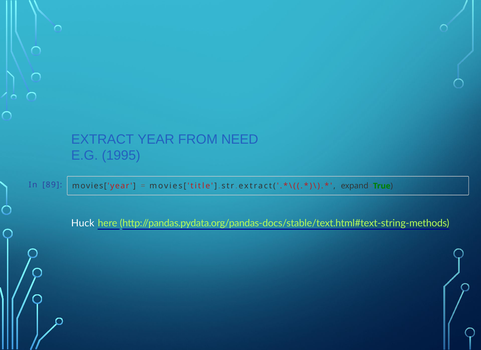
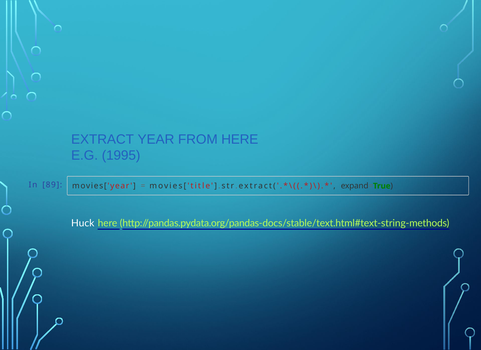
FROM NEED: NEED -> HERE (240, 140)
